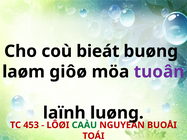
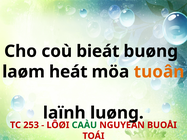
giôø: giôø -> heát (68, 72)
tuoân colour: purple -> orange (159, 72)
453: 453 -> 253 (31, 125)
